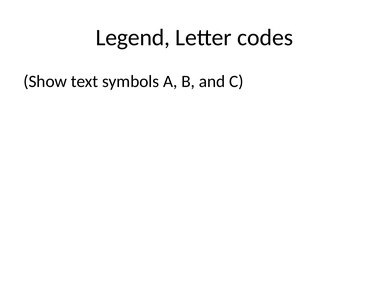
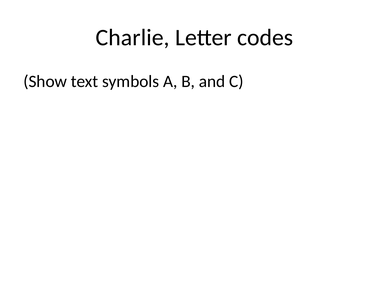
Legend: Legend -> Charlie (133, 38)
